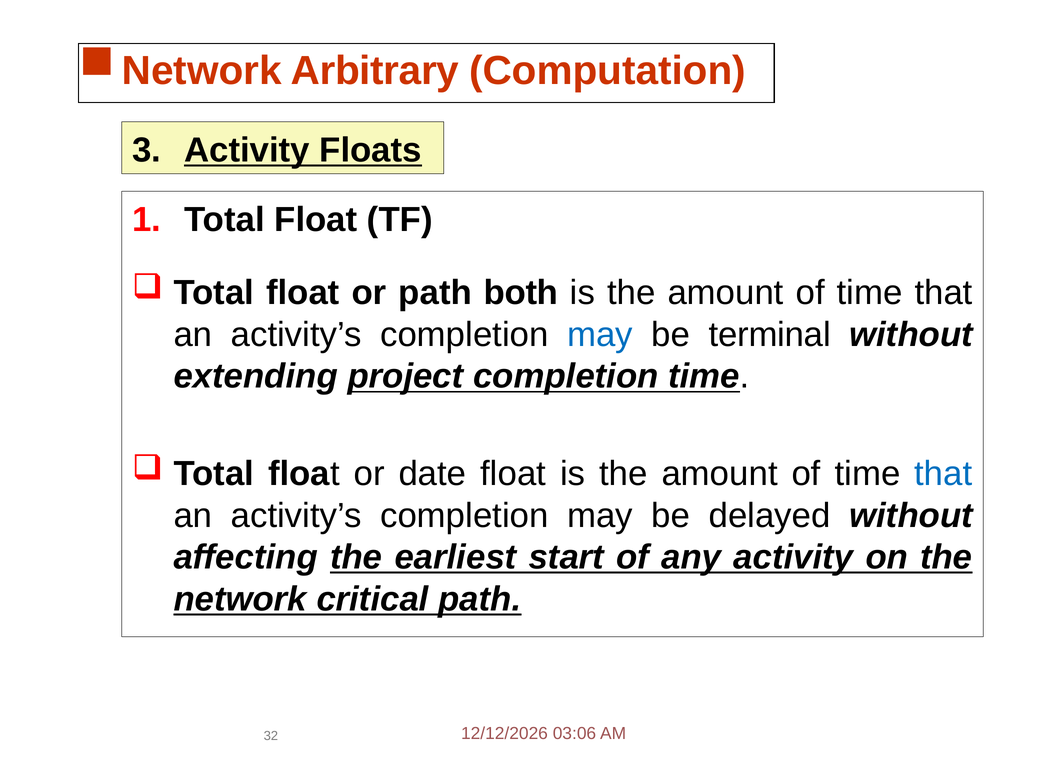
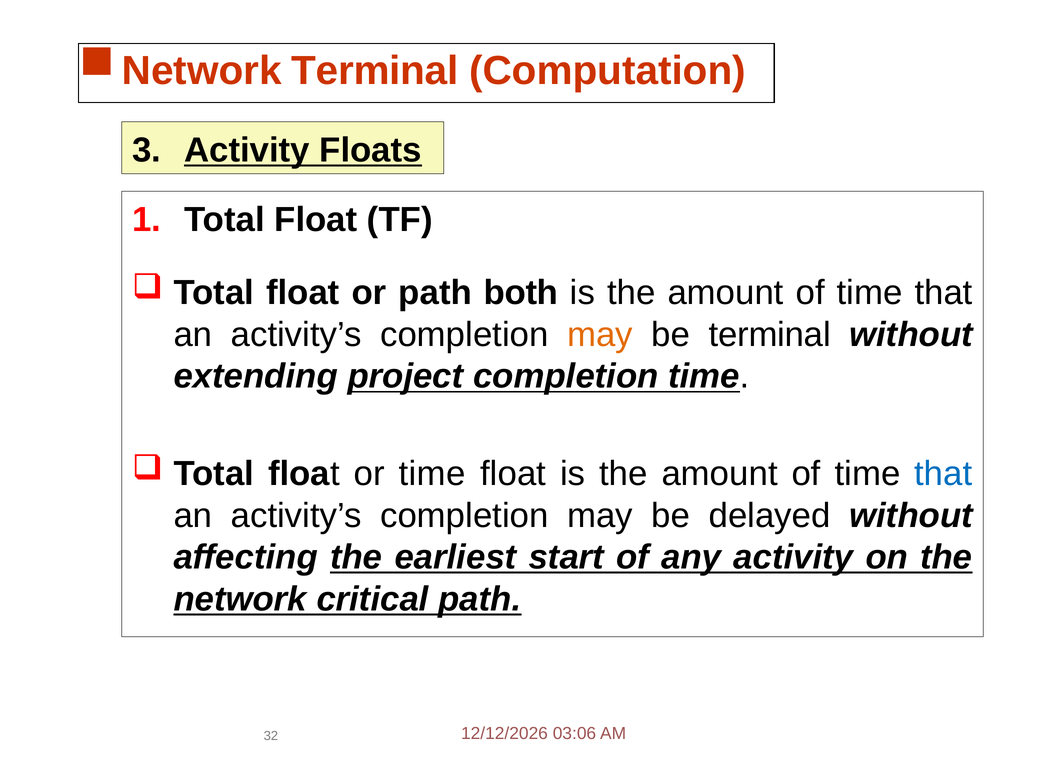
Network Arbitrary: Arbitrary -> Terminal (375, 71)
may colour: blue -> orange (600, 335)
or date: date -> time (432, 474)
